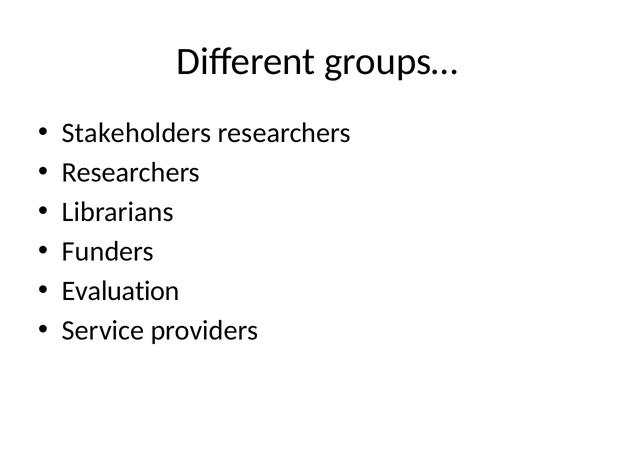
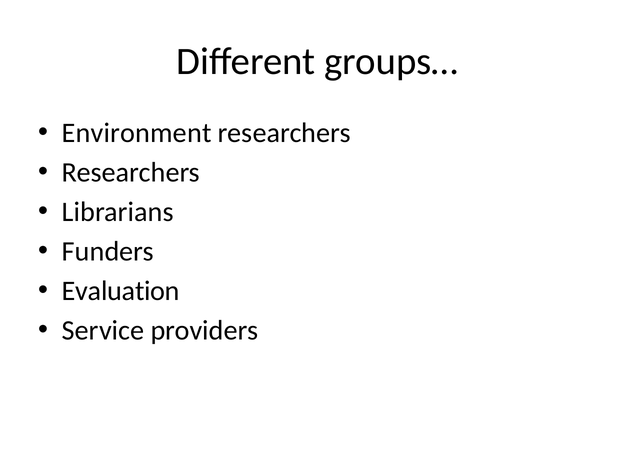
Stakeholders: Stakeholders -> Environment (137, 133)
